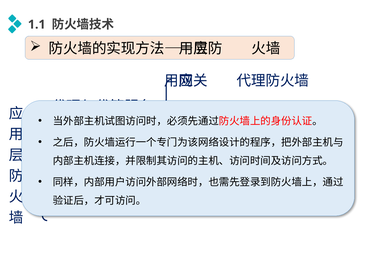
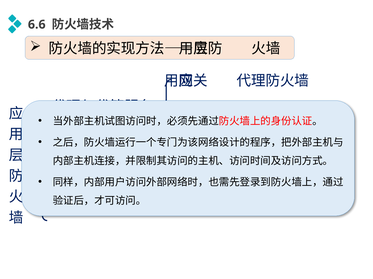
1.1: 1.1 -> 6.6 (37, 25)
